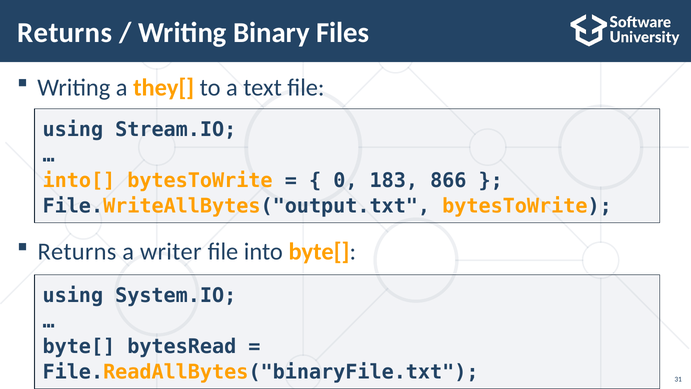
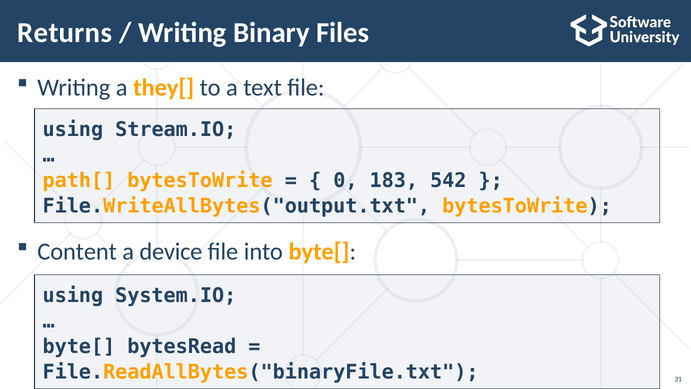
into[: into[ -> path[ (79, 180)
866: 866 -> 542 (448, 180)
Returns: Returns -> Content (77, 251)
writer: writer -> device (171, 251)
